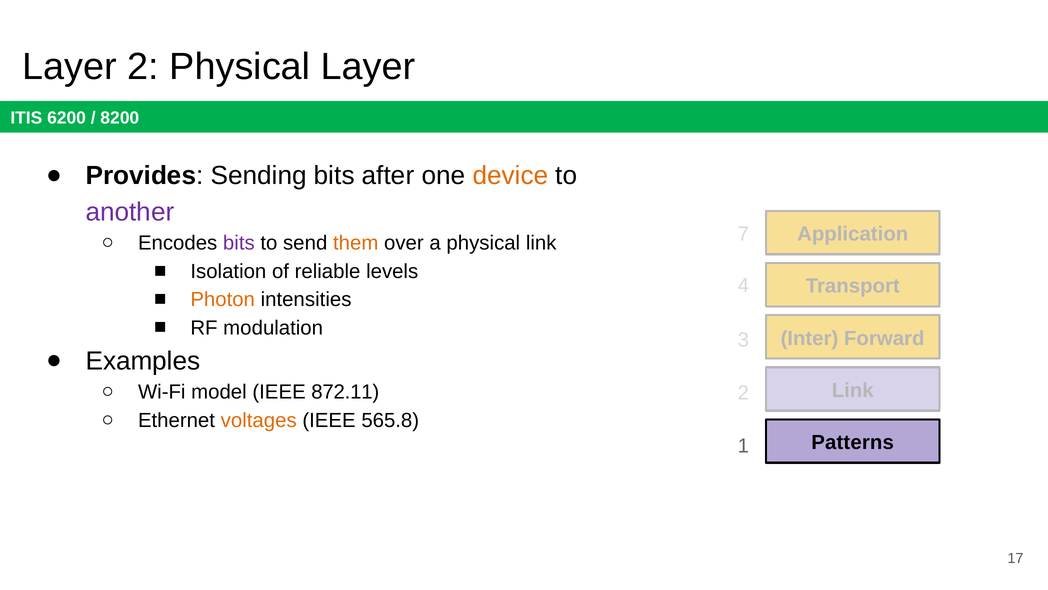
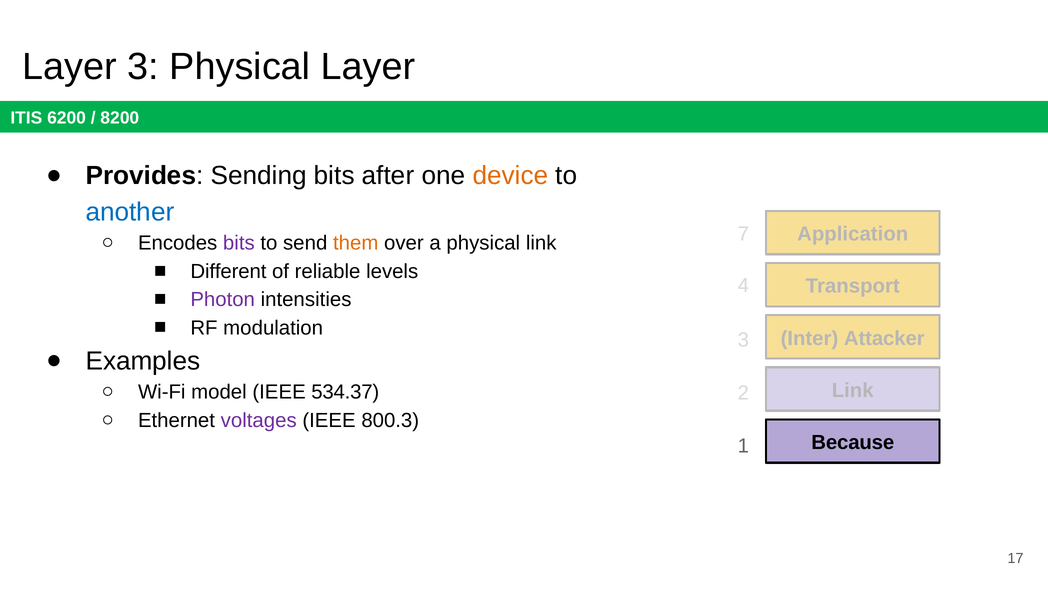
Layer 2: 2 -> 3 (143, 67)
another colour: purple -> blue (130, 212)
Isolation: Isolation -> Different (228, 271)
Photon colour: orange -> purple (223, 299)
Forward: Forward -> Attacker (884, 338)
872.11: 872.11 -> 534.37 (345, 392)
voltages colour: orange -> purple (259, 420)
565.8: 565.8 -> 800.3 (390, 420)
Patterns: Patterns -> Because (853, 442)
